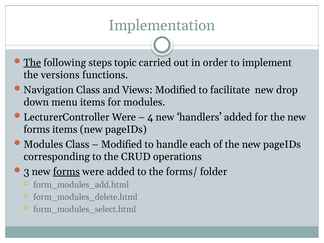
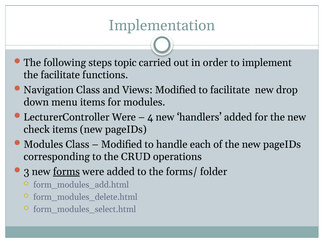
The underline: present -> none (32, 63)
the versions: versions -> facilitate (60, 75)
forms: forms -> check (37, 130)
